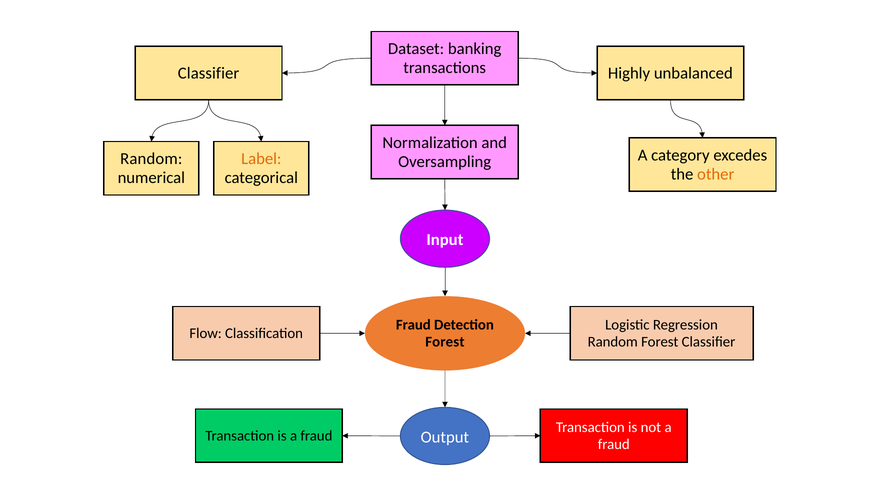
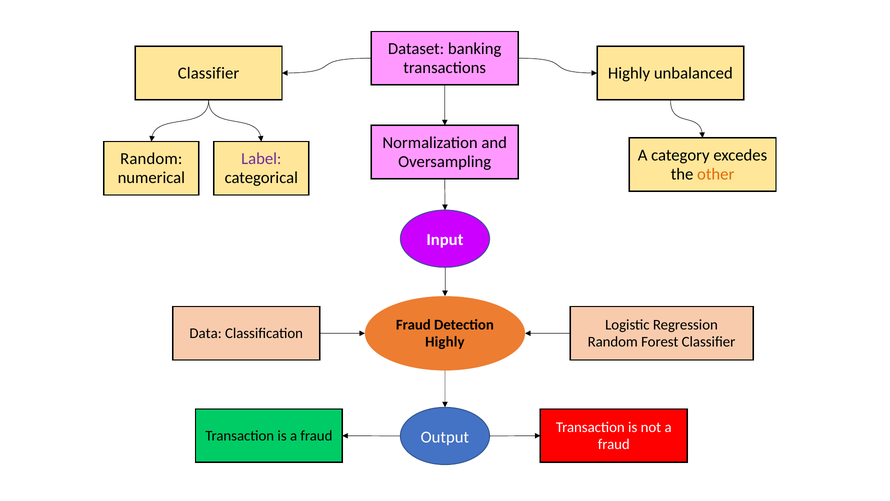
Label colour: orange -> purple (261, 159)
Flow: Flow -> Data (206, 333)
Forest: Forest -> Highly (445, 342)
